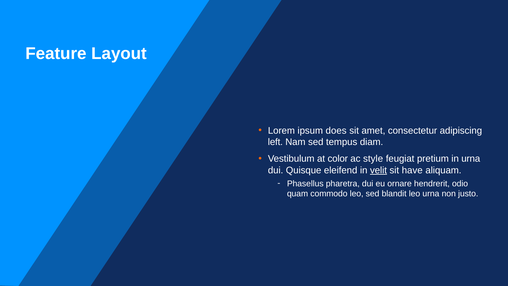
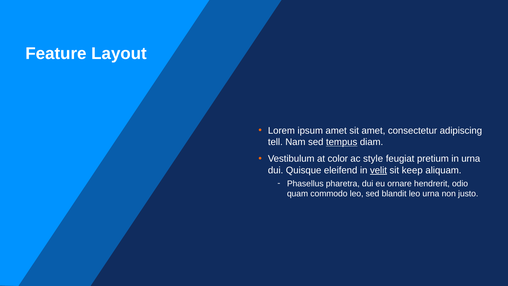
ipsum does: does -> amet (336, 131)
left: left -> tell (275, 142)
tempus underline: none -> present (342, 142)
have: have -> keep (412, 170)
